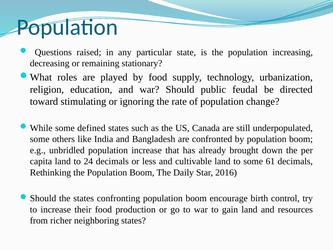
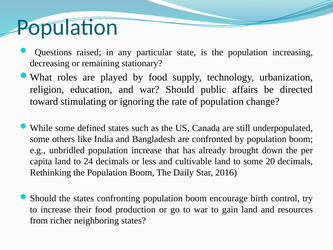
feudal: feudal -> affairs (245, 89)
61: 61 -> 20 (270, 161)
